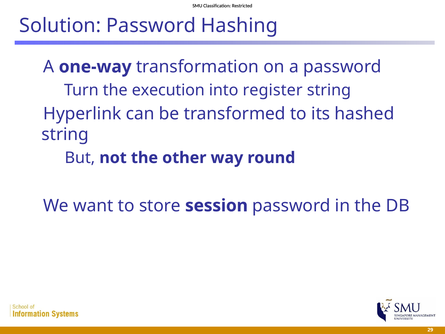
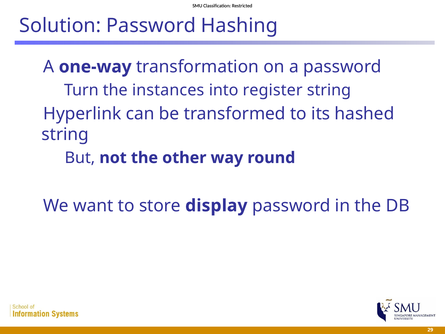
execution: execution -> instances (168, 90)
session: session -> display (216, 205)
